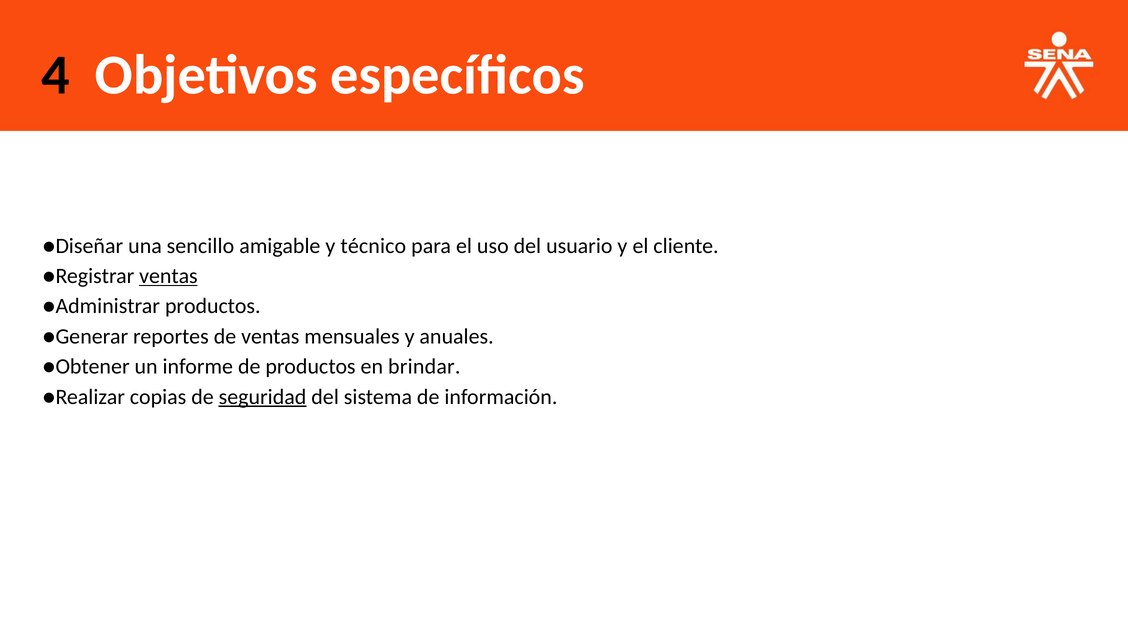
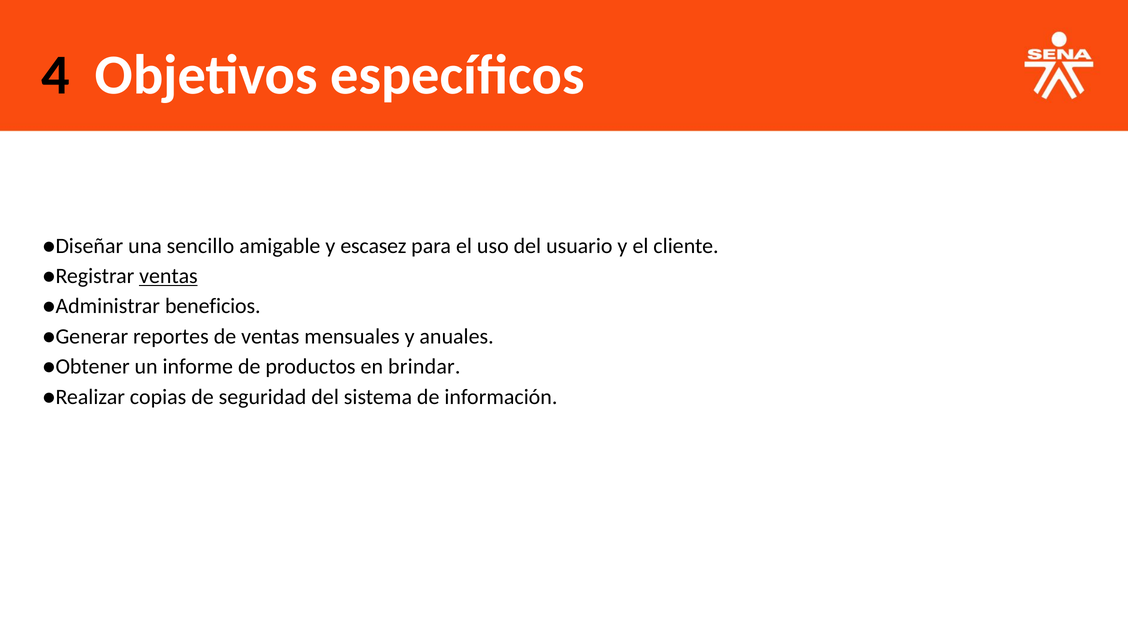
técnico: técnico -> escasez (373, 246)
●Administrar productos: productos -> beneficios (213, 306)
seguridad underline: present -> none (263, 397)
